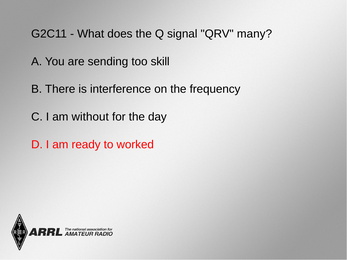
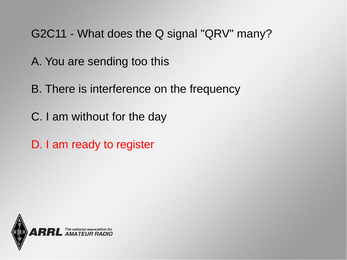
skill: skill -> this (160, 61)
worked: worked -> register (135, 145)
